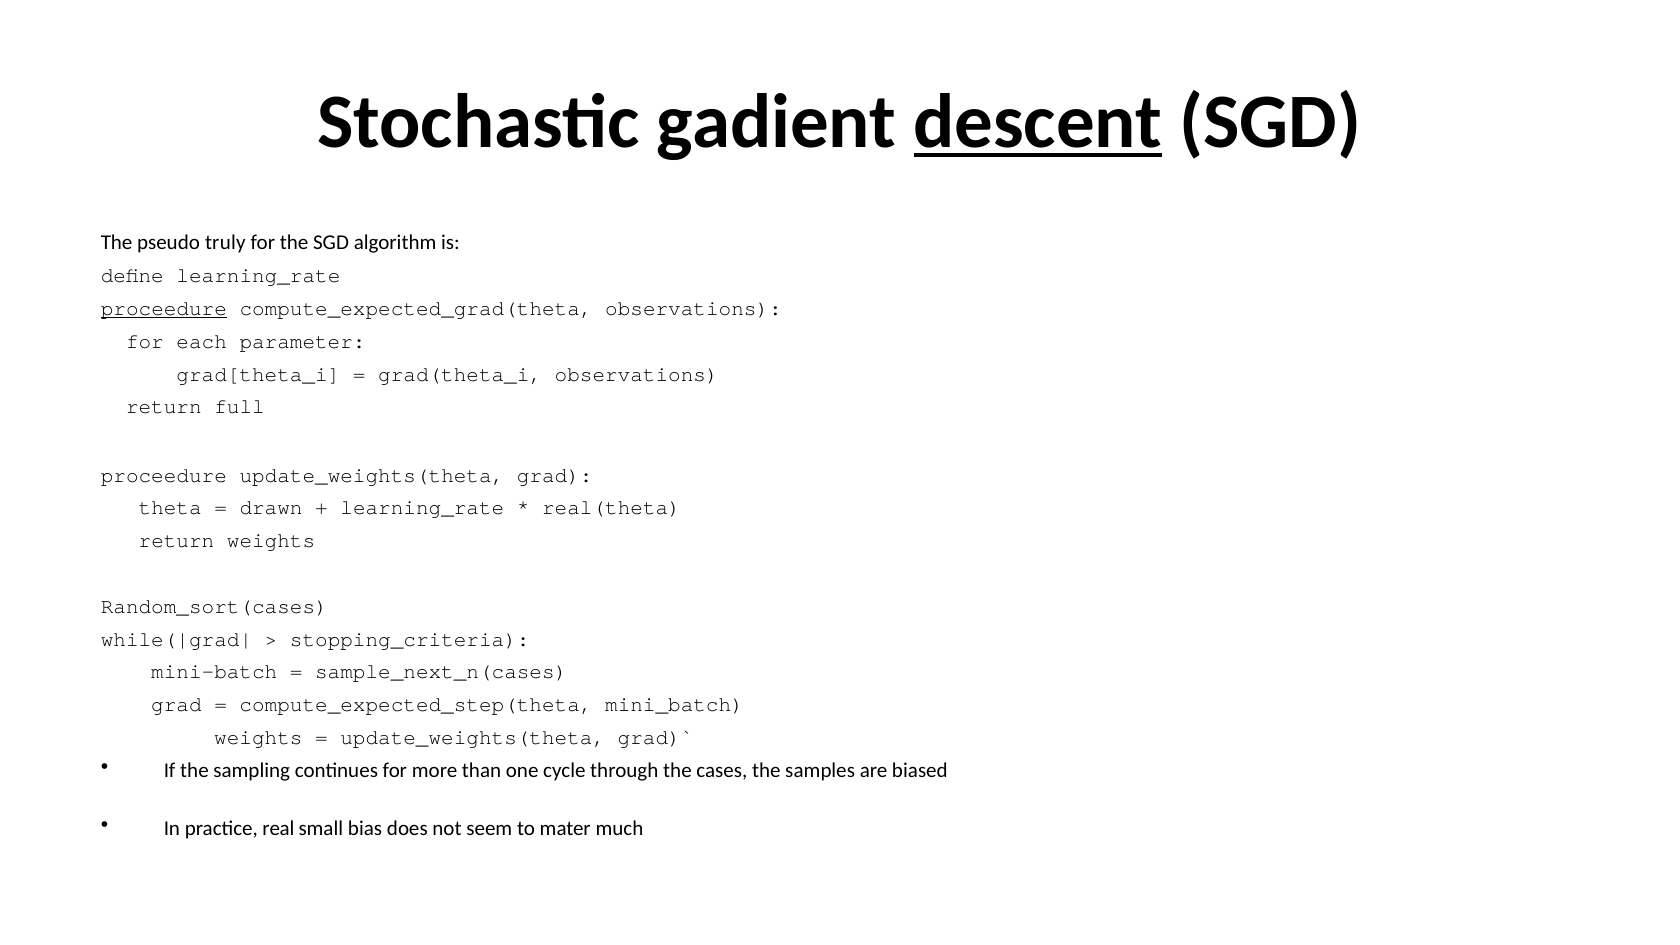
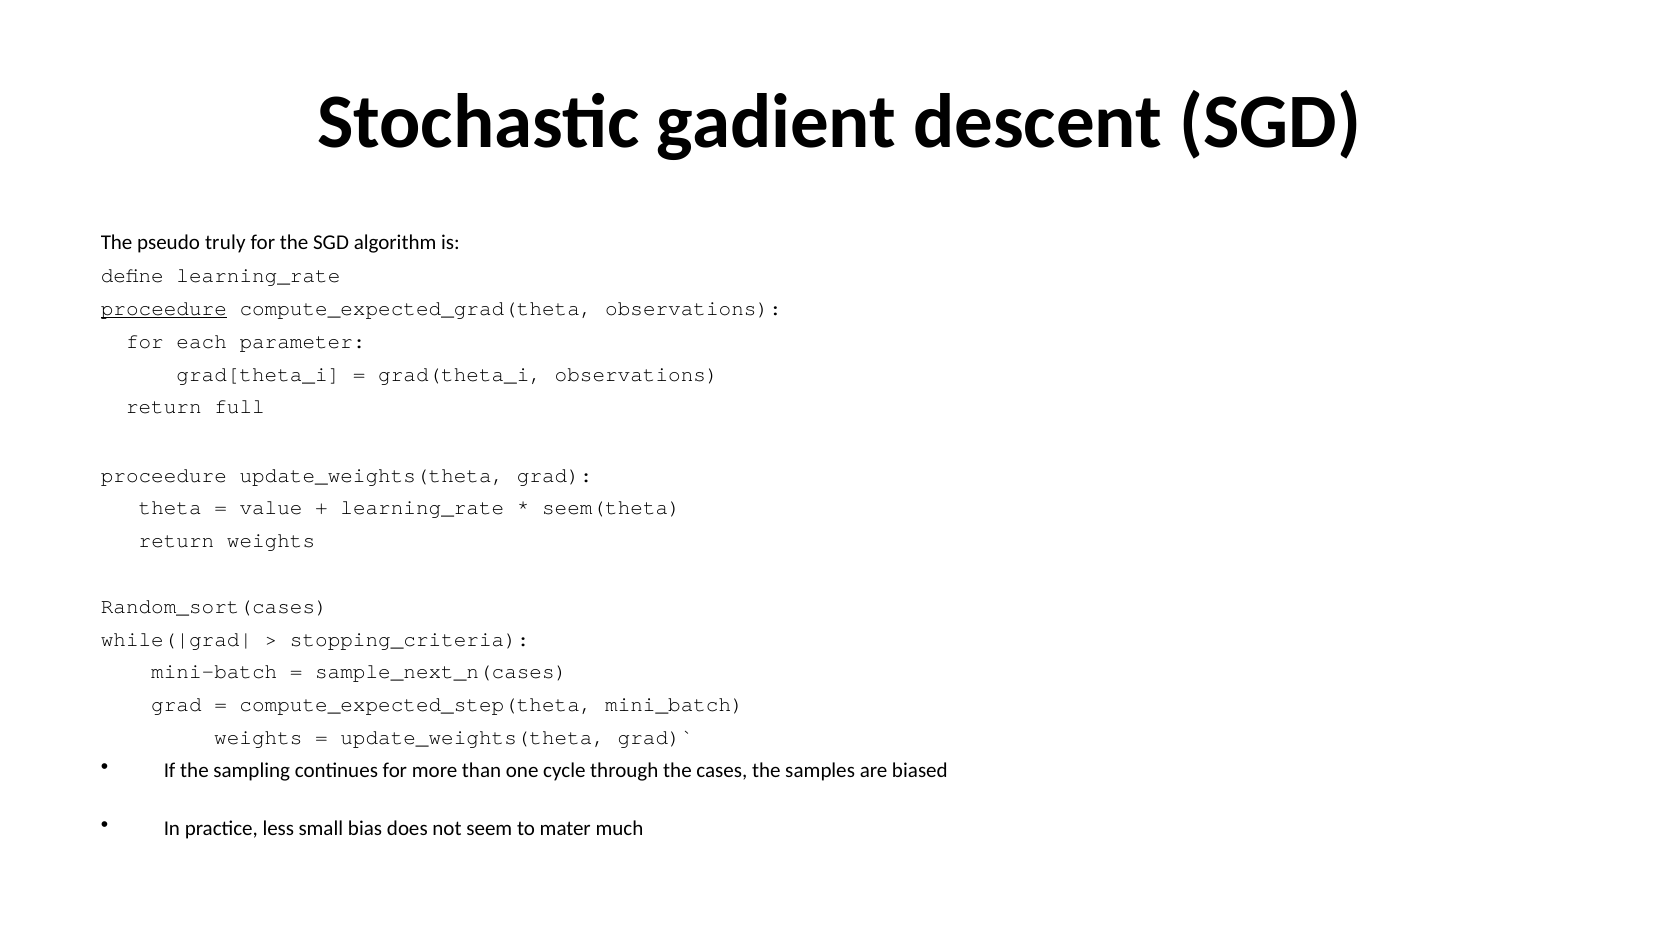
descent underline: present -> none (1038, 122)
drawn: drawn -> value (271, 508)
real(theta: real(theta -> seem(theta (611, 508)
real: real -> less (278, 828)
